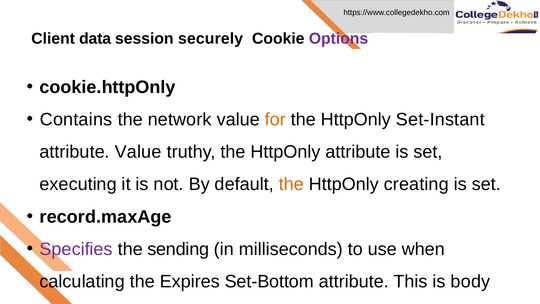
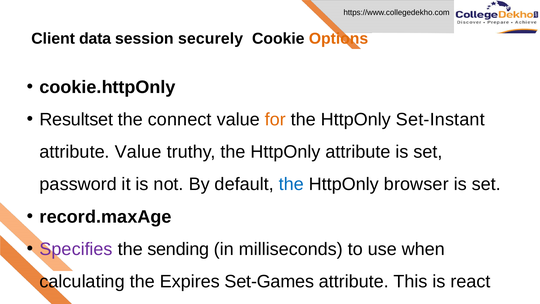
Options colour: purple -> orange (339, 39)
Contains: Contains -> Resultset (76, 119)
network: network -> connect (180, 119)
executing: executing -> password (78, 184)
the colour: orange -> blue (291, 184)
creating: creating -> browser (416, 184)
Set-Bottom: Set-Bottom -> Set-Games (269, 281)
body: body -> react (471, 281)
